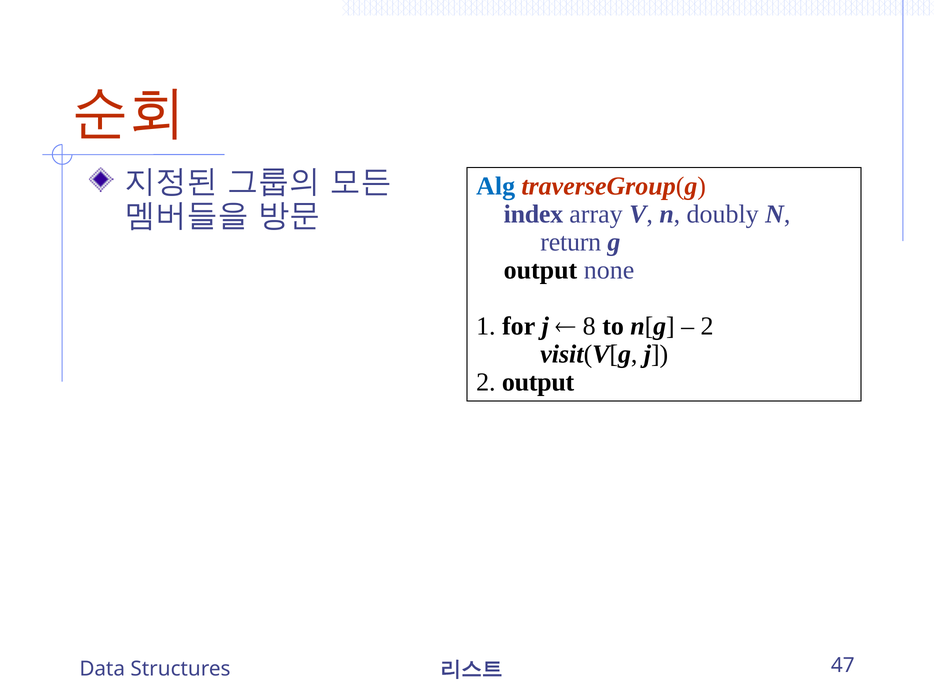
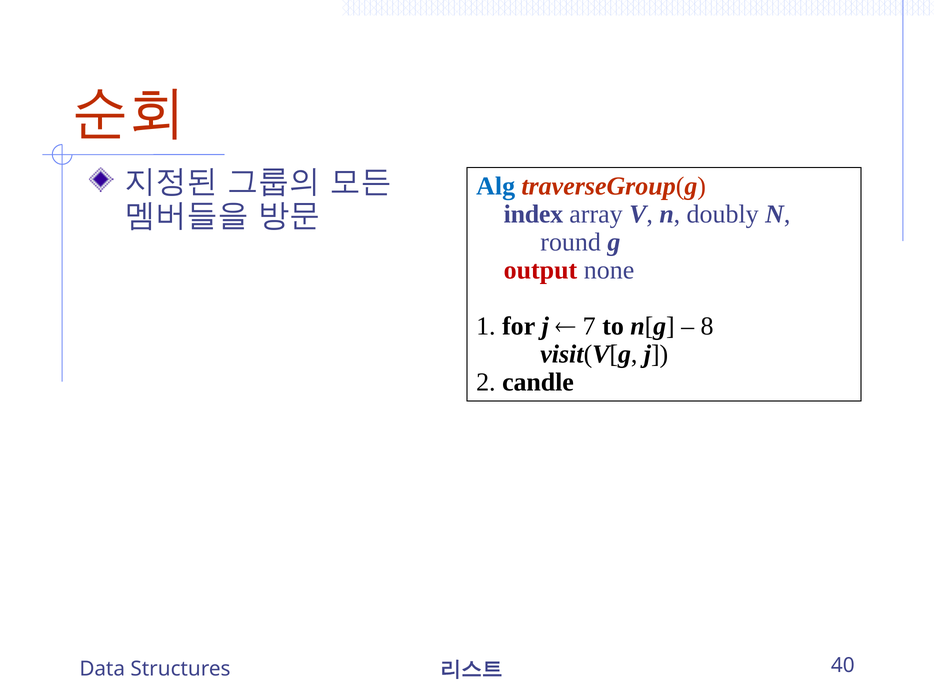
return: return -> round (571, 242)
output colour: black -> red (540, 270)
8: 8 -> 7 (589, 326)
2: 2 -> 8 (707, 326)
2 output: output -> candle (538, 382)
47: 47 -> 40 (843, 666)
